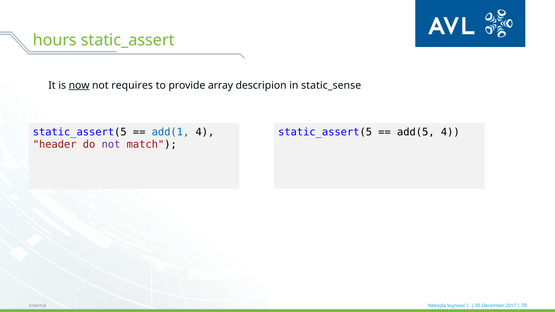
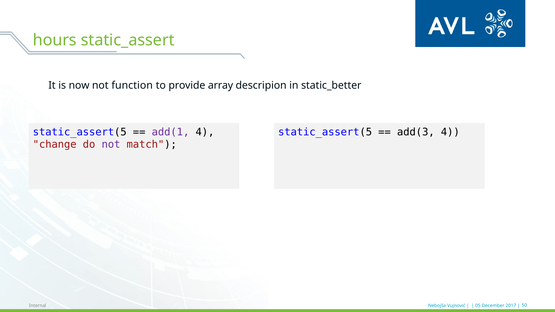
now underline: present -> none (79, 85)
requires: requires -> function (132, 85)
static_sense: static_sense -> static_better (331, 85)
add(1 colour: blue -> purple (170, 132)
add(5: add(5 -> add(3 (416, 132)
header: header -> change (55, 145)
